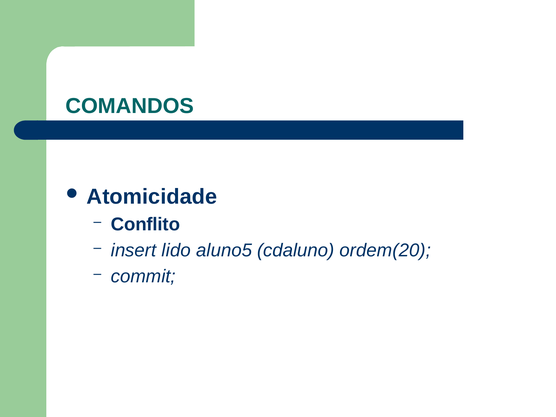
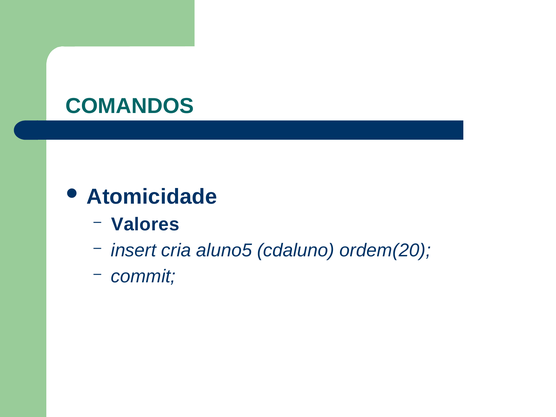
Conflito: Conflito -> Valores (145, 224)
lido: lido -> cria (176, 250)
